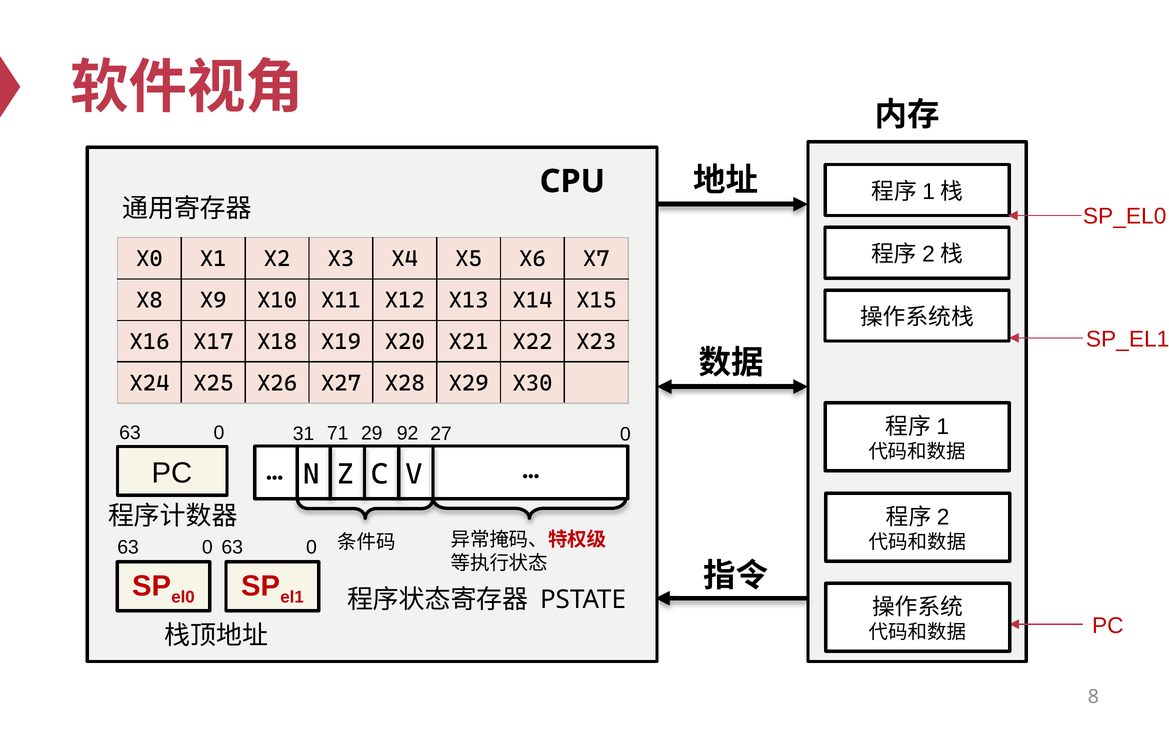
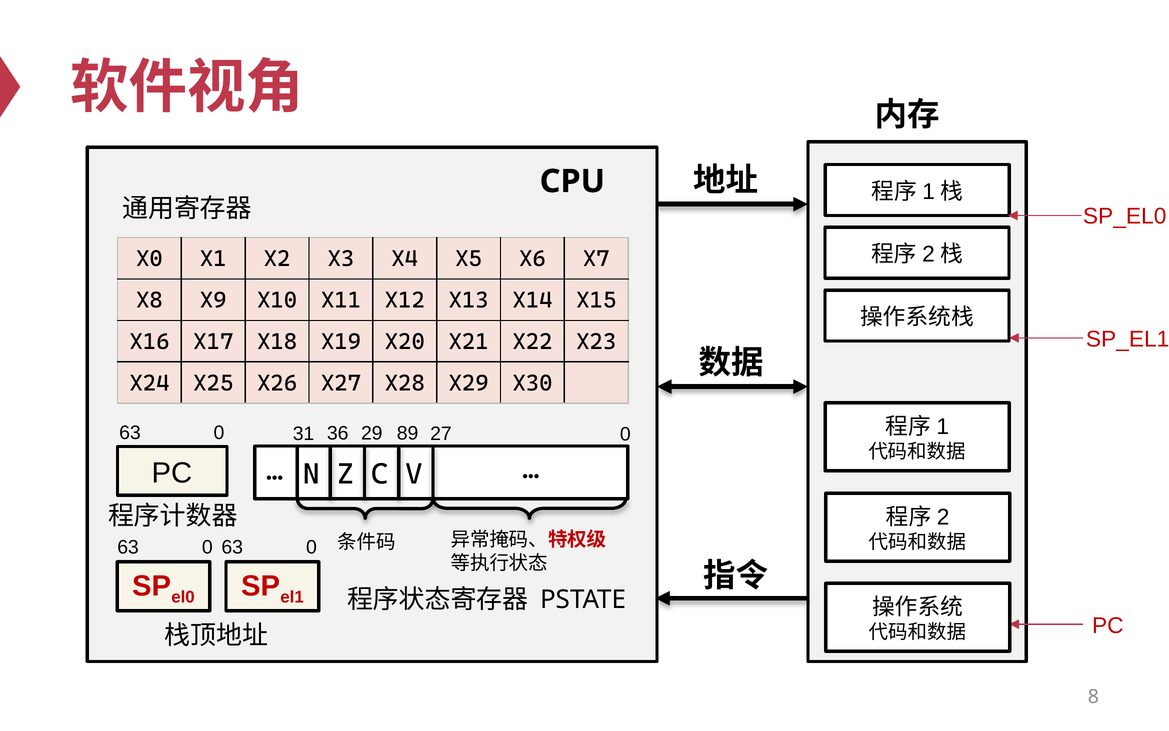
71: 71 -> 36 (338, 433)
92: 92 -> 89 (408, 433)
